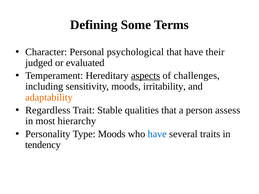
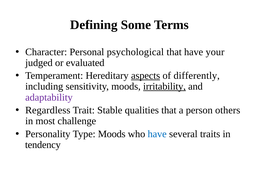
their: their -> your (215, 52)
challenges: challenges -> differently (197, 76)
irritability underline: none -> present (164, 87)
adaptability colour: orange -> purple (49, 97)
assess: assess -> others (228, 110)
hierarchy: hierarchy -> challenge (77, 121)
